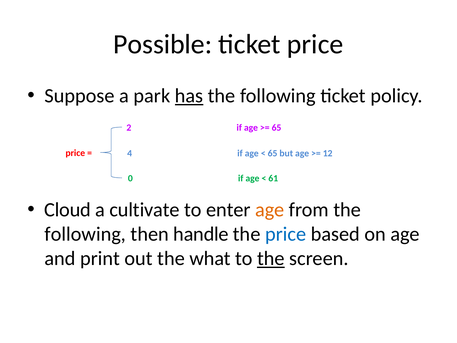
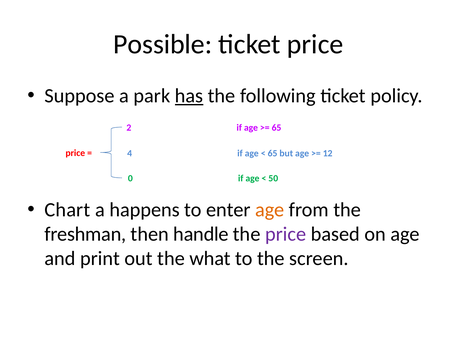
61: 61 -> 50 (273, 178)
Cloud: Cloud -> Chart (67, 210)
cultivate: cultivate -> happens (145, 210)
following: following -> freshman (85, 234)
price colour: blue -> purple (286, 234)
the underline: present -> none (271, 258)
